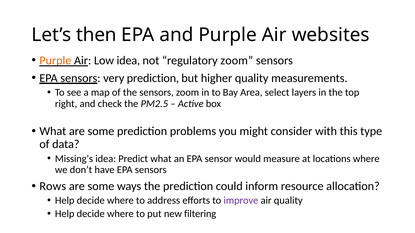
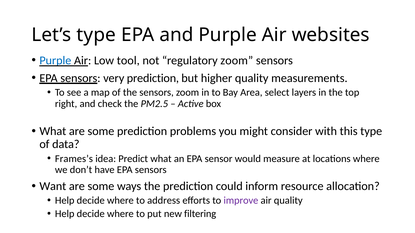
Let’s then: then -> type (96, 35)
Purple colour: orange -> blue (55, 61)
Low idea: idea -> tool (128, 61)
Missing’s: Missing’s -> Frames’s (74, 159)
Rows: Rows -> Want (53, 187)
